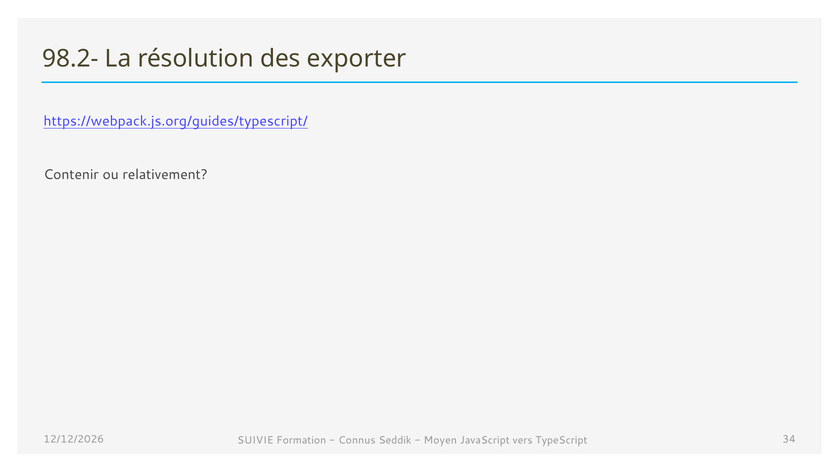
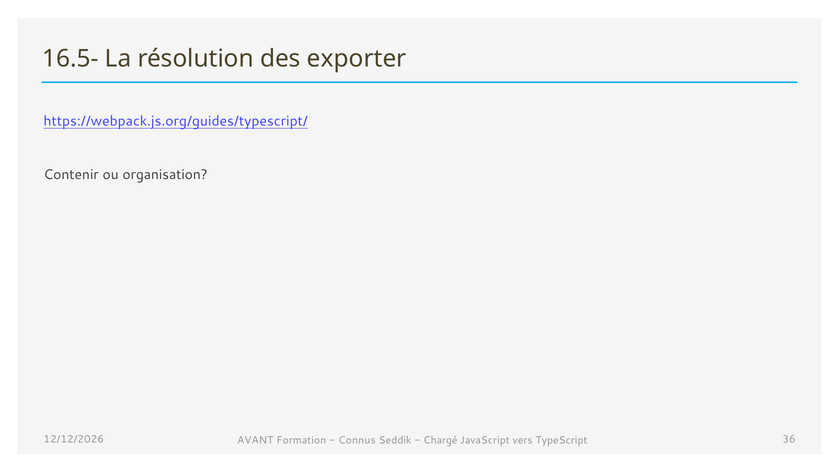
98.2-: 98.2- -> 16.5- (70, 59)
relativement: relativement -> organisation (165, 174)
SUIVIE: SUIVIE -> AVANT (255, 440)
Moyen: Moyen -> Chargé (440, 440)
34: 34 -> 36 (789, 439)
